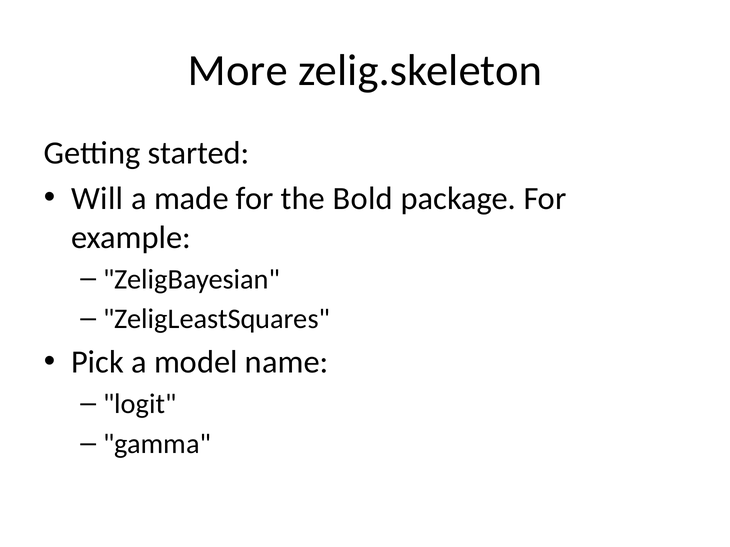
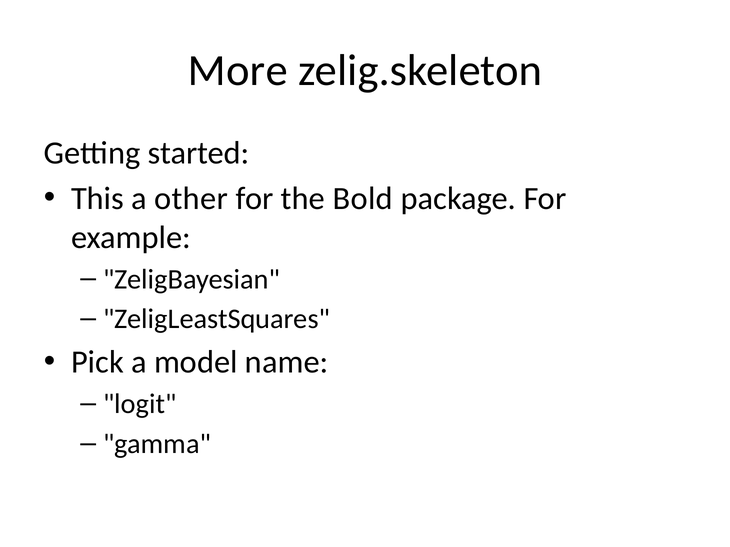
Will: Will -> This (98, 199)
made: made -> other (191, 199)
